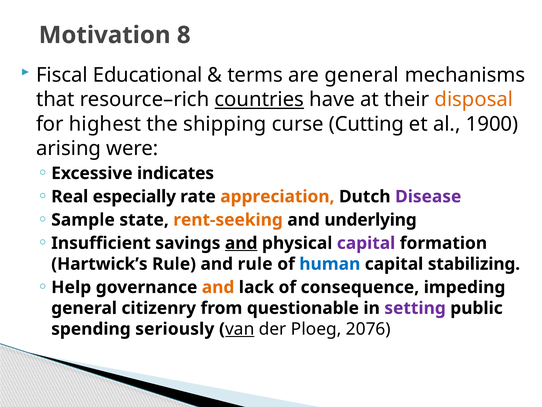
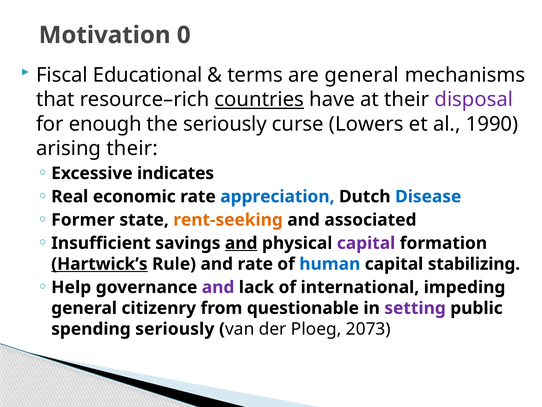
8: 8 -> 0 (184, 35)
disposal colour: orange -> purple (474, 99)
highest: highest -> enough (105, 124)
the shipping: shipping -> seriously (225, 124)
Cutting: Cutting -> Lowers (366, 124)
1900: 1900 -> 1990 (492, 124)
arising were: were -> their (132, 148)
especially: especially -> economic (134, 196)
appreciation colour: orange -> blue (277, 196)
Disease colour: purple -> blue (428, 196)
Sample: Sample -> Former (83, 220)
underlying: underlying -> associated (370, 220)
Hartwick’s underline: none -> present (99, 264)
and rule: rule -> rate (255, 264)
and colour: orange -> purple (218, 287)
consequence: consequence -> international (360, 287)
van underline: present -> none (240, 329)
2076: 2076 -> 2073 (368, 329)
